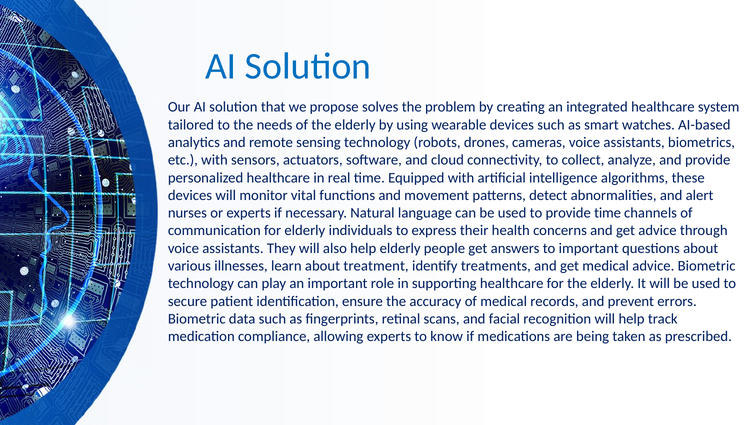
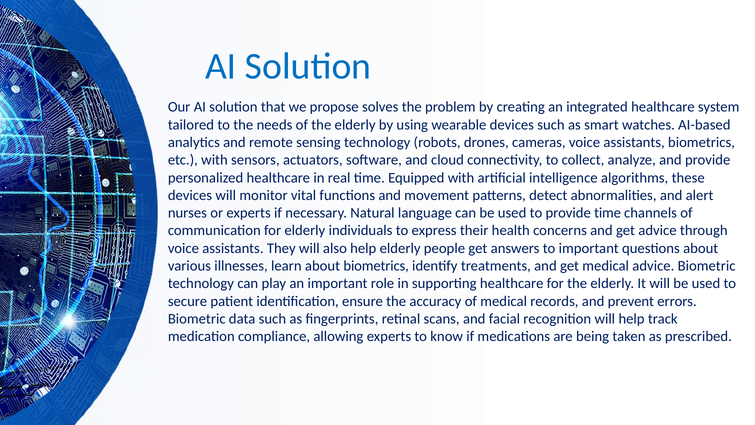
about treatment: treatment -> biometrics (376, 266)
